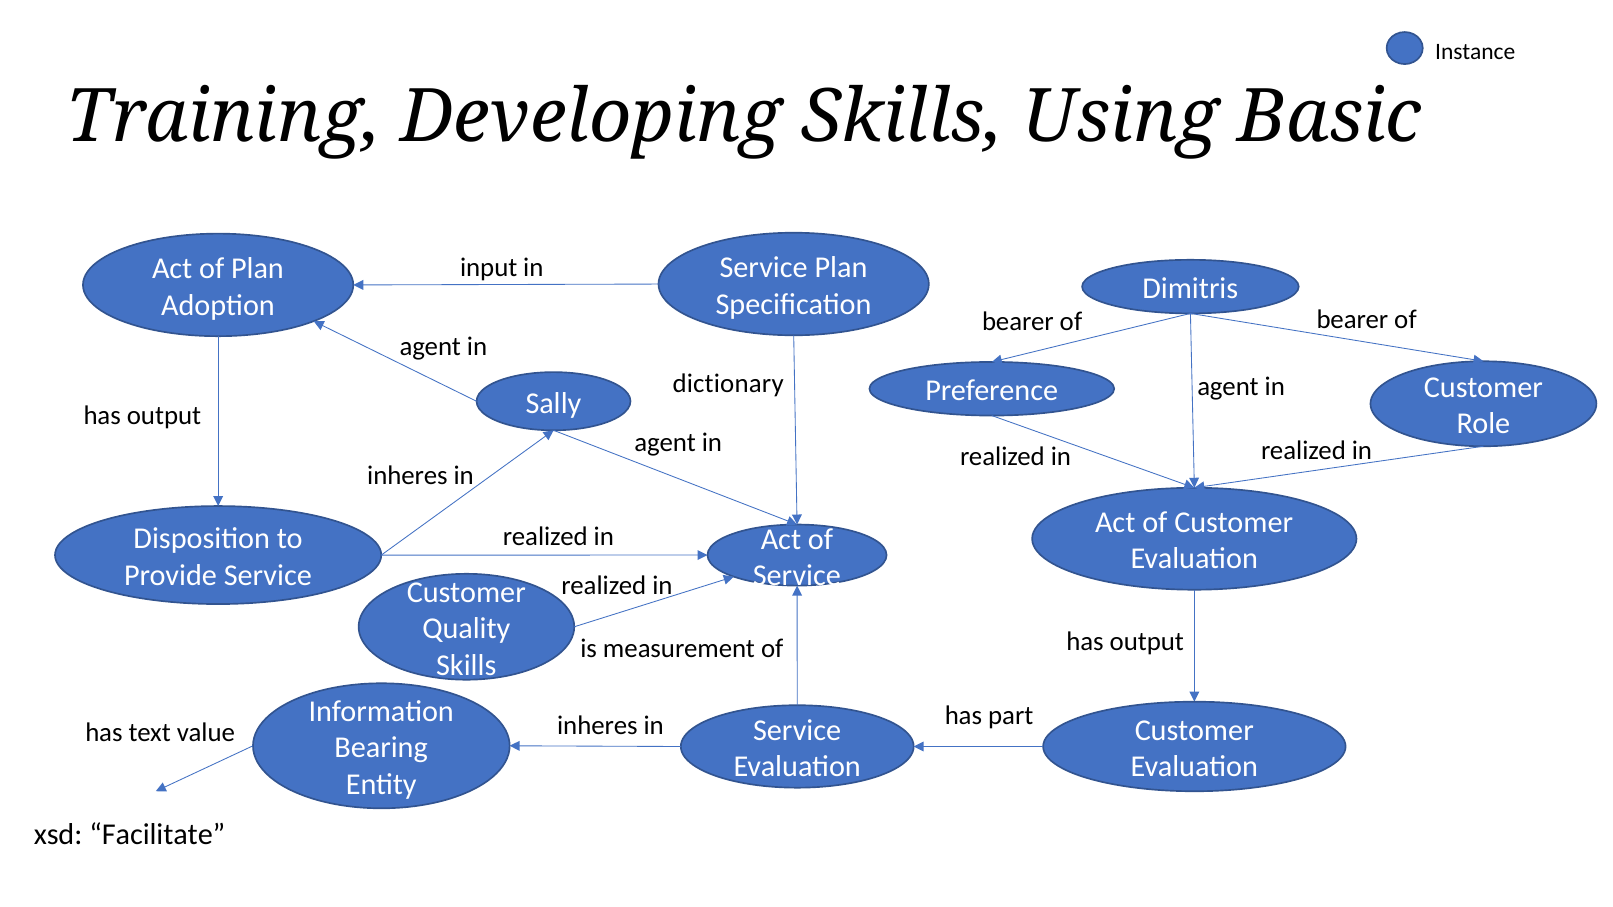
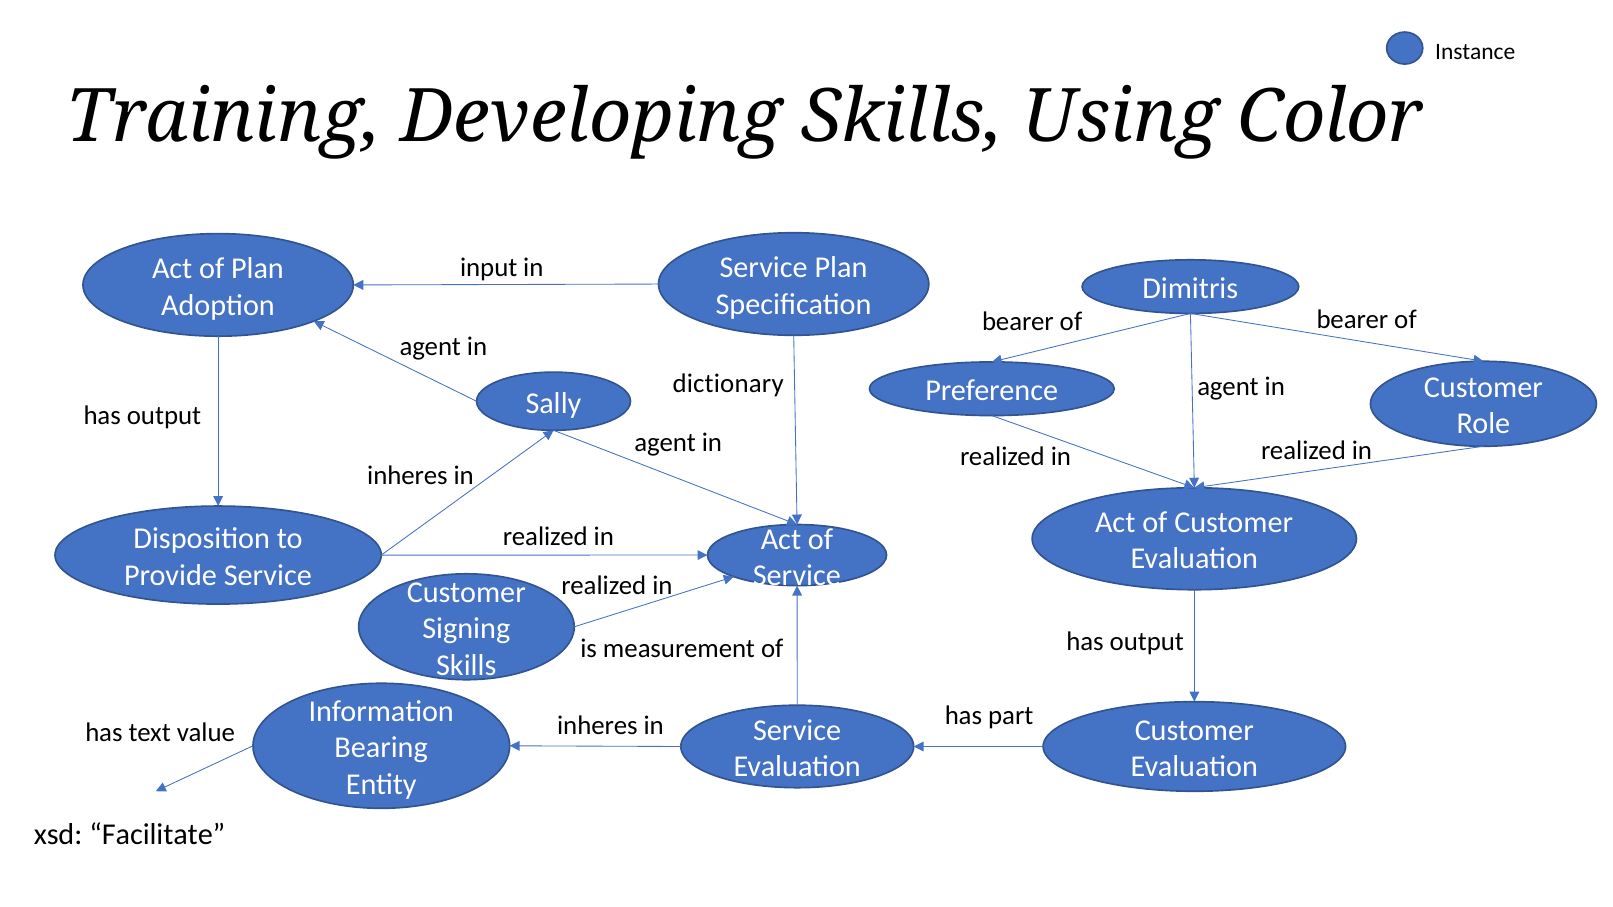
Basic: Basic -> Color (1330, 117)
Quality: Quality -> Signing (466, 629)
